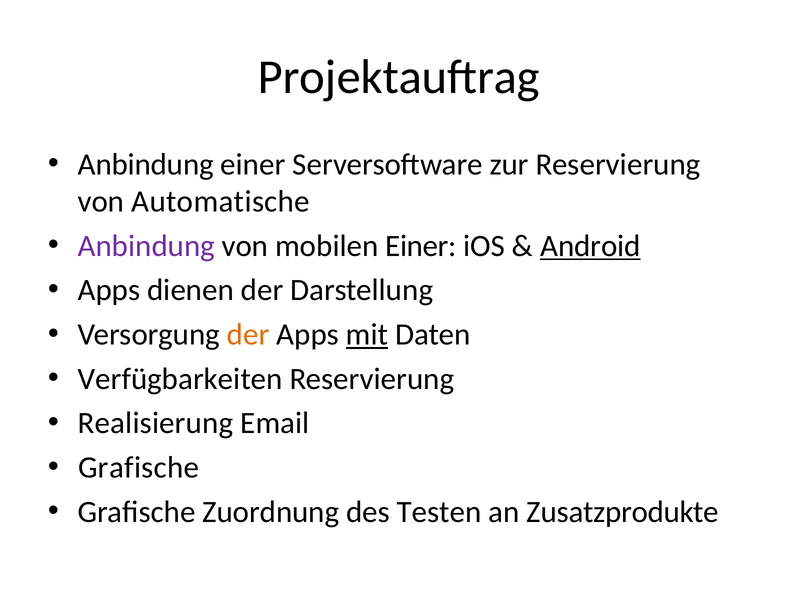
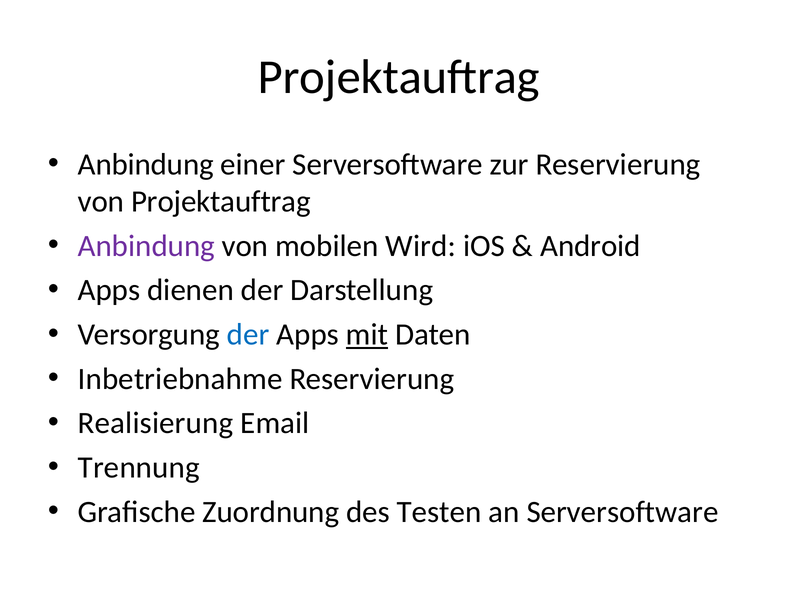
von Automatische: Automatische -> Projektauftrag (221, 202)
mobilen Einer: Einer -> Wird (421, 246)
Android underline: present -> none (590, 246)
der colour: orange -> blue (248, 335)
Verfügbarkeiten: Verfügbarkeiten -> Inbetriebnahme (180, 379)
Grafische: Grafische -> Trennung (139, 468)
an Zusatzprodukte: Zusatzprodukte -> Serversoftware (623, 512)
